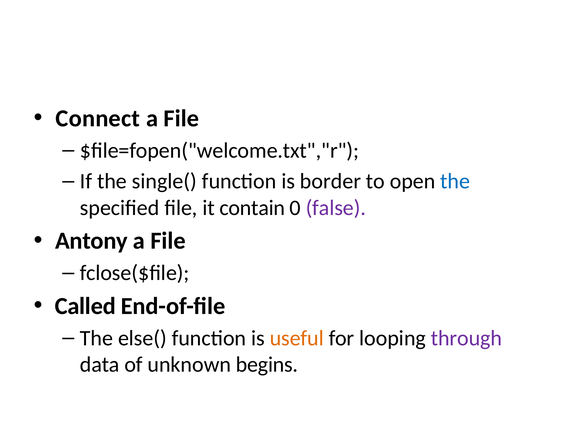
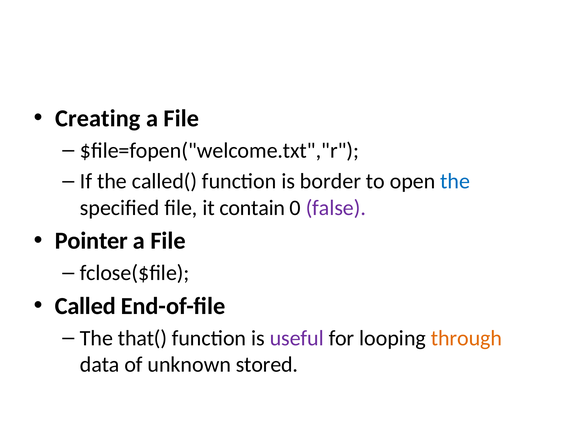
Connect: Connect -> Creating (98, 118)
single(: single( -> called( (164, 181)
Antony: Antony -> Pointer (91, 241)
else(: else( -> that( (142, 338)
useful colour: orange -> purple (297, 338)
through colour: purple -> orange (467, 338)
begins: begins -> stored (267, 364)
